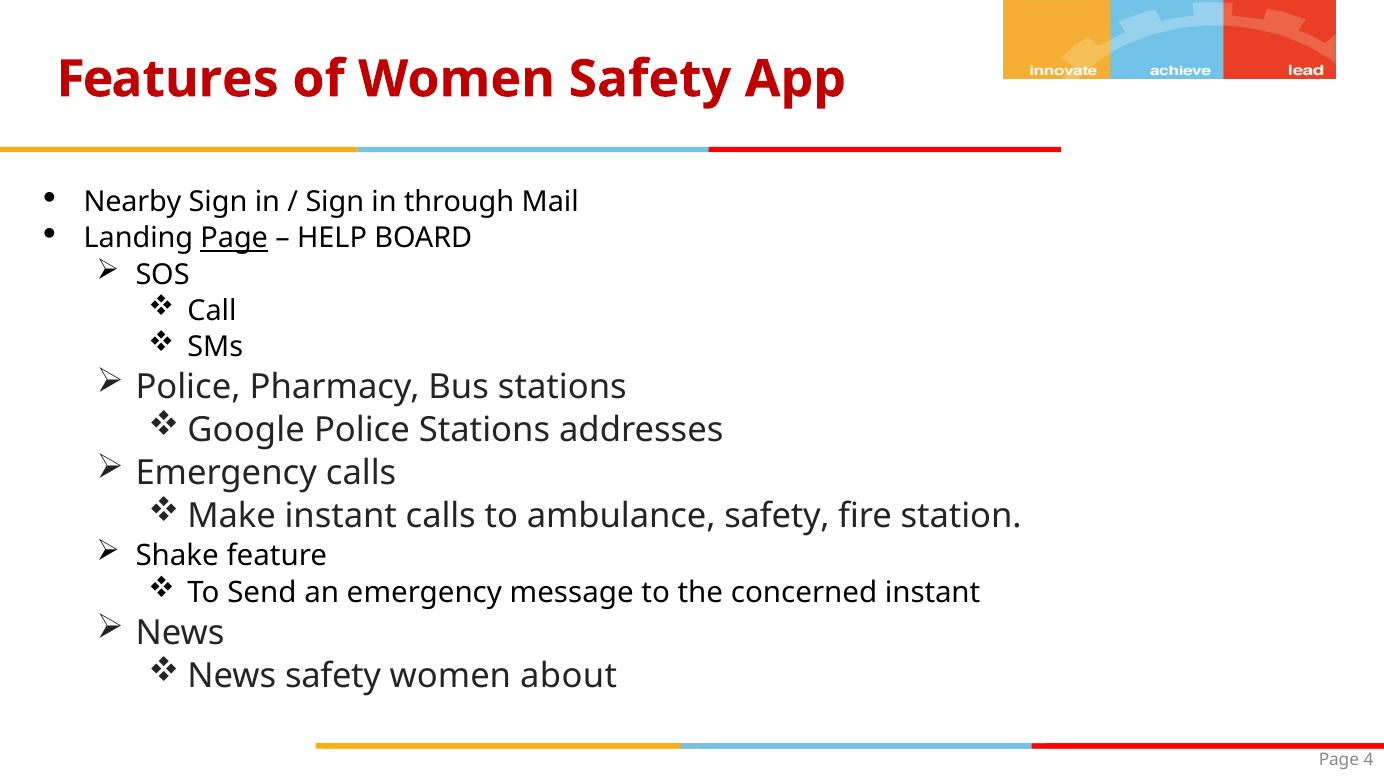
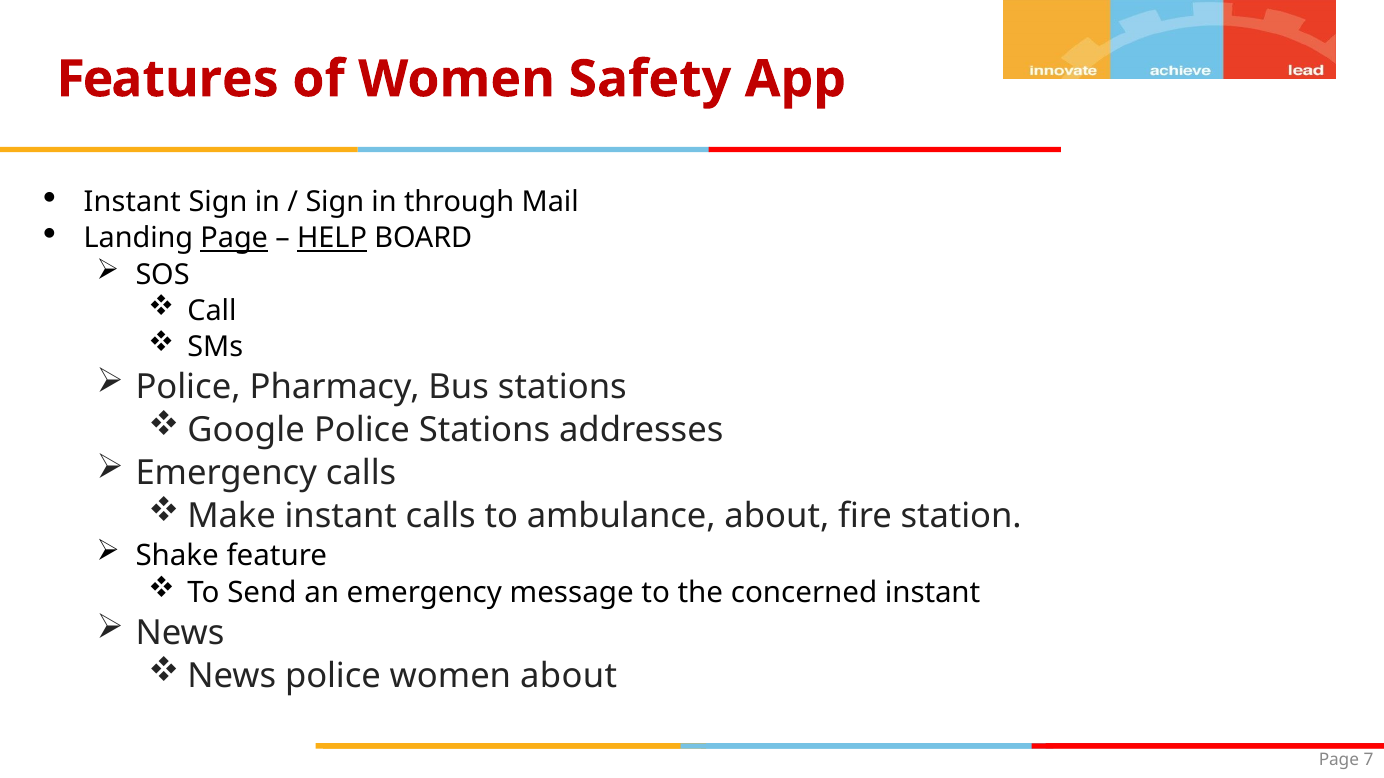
Nearby: Nearby -> Instant (132, 202)
HELP underline: none -> present (332, 239)
ambulance safety: safety -> about (777, 516)
News safety: safety -> police (333, 676)
4: 4 -> 7 (1369, 760)
